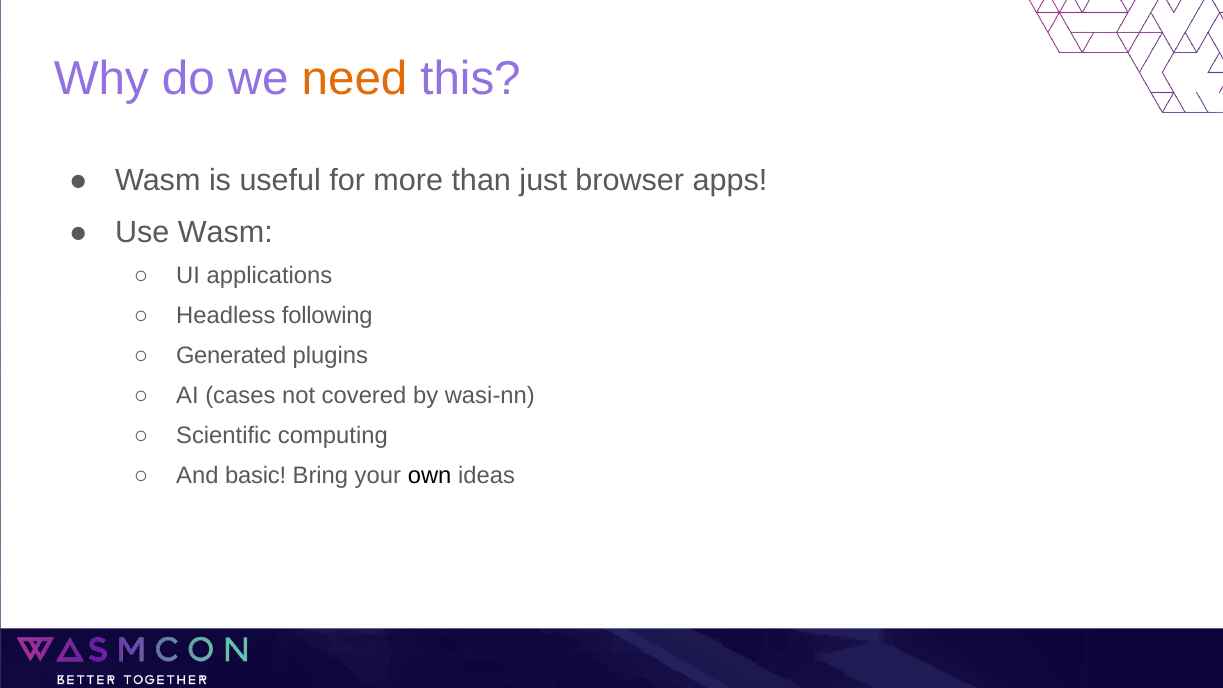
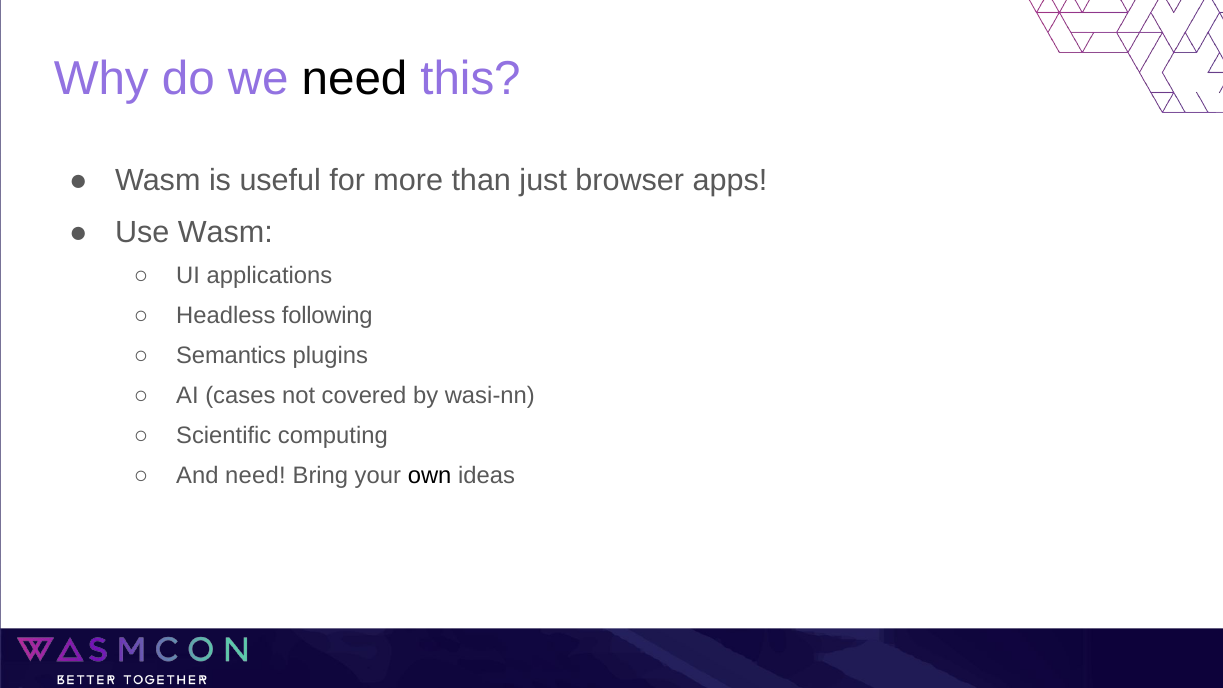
need colour: orange -> black (355, 79)
Generated: Generated -> Semantics (231, 356)
And basic: basic -> need (255, 476)
